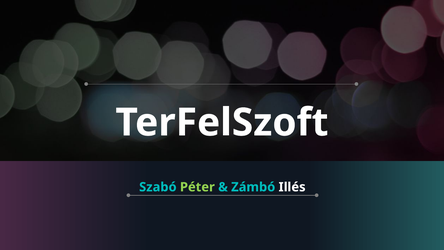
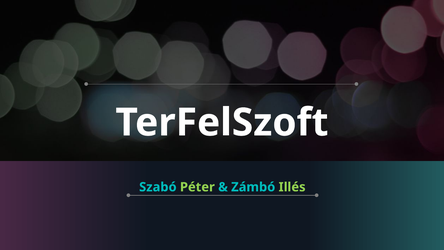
Illés colour: white -> light green (292, 187)
